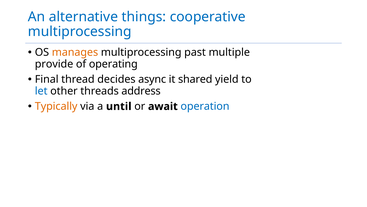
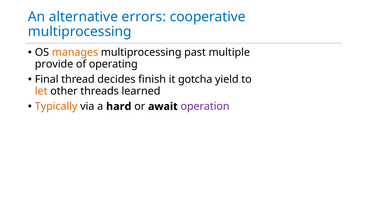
things: things -> errors (144, 17)
async: async -> finish (152, 79)
shared: shared -> gotcha (195, 79)
let colour: blue -> orange (41, 91)
address: address -> learned (141, 91)
until: until -> hard (119, 106)
operation colour: blue -> purple (205, 106)
